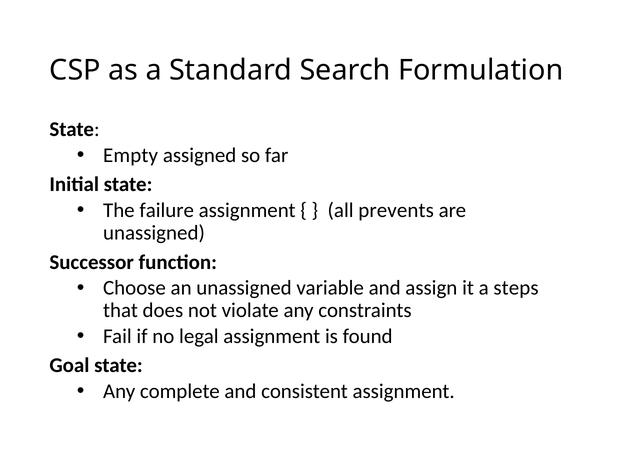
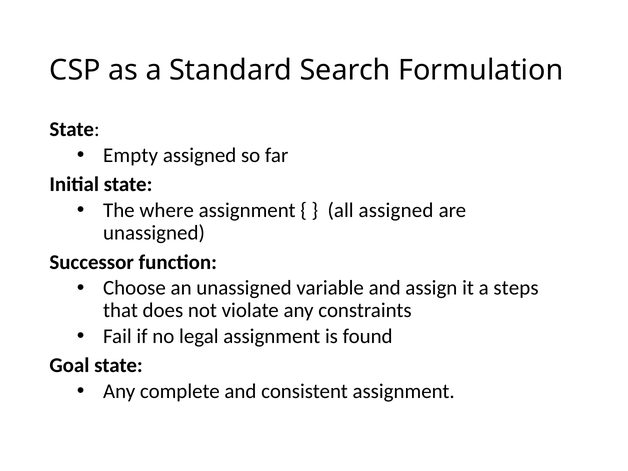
failure: failure -> where (167, 210)
all prevents: prevents -> assigned (396, 210)
